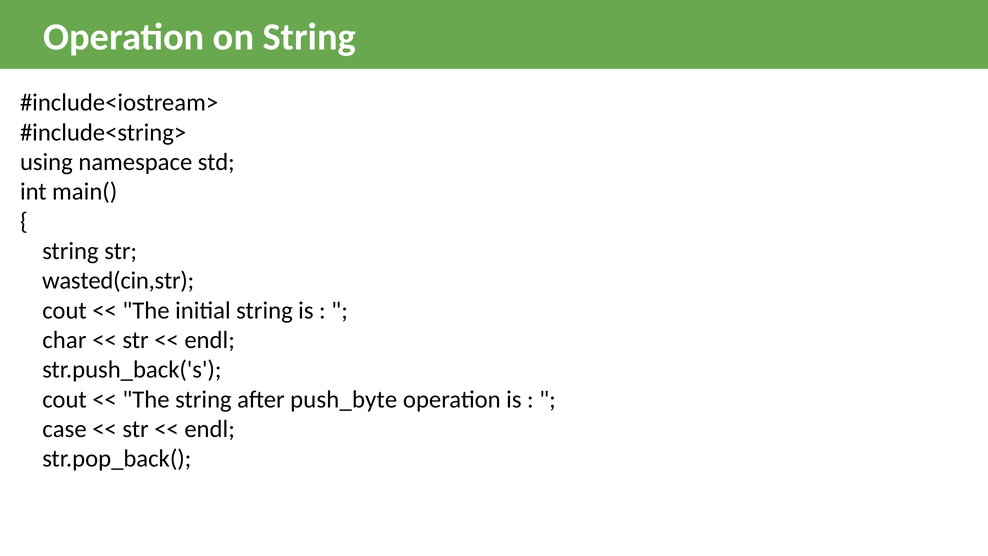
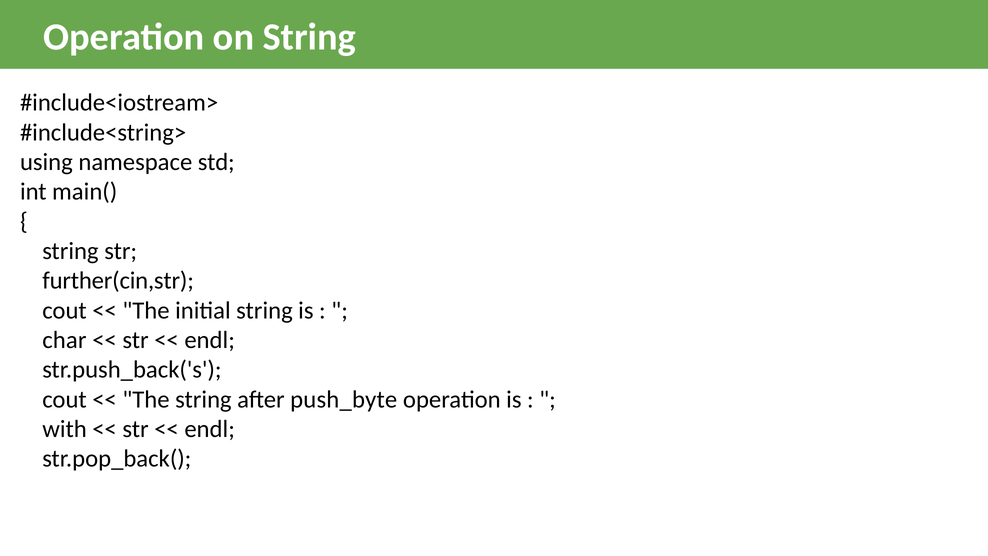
wasted(cin,str: wasted(cin,str -> further(cin,str (118, 281)
case: case -> with (65, 429)
